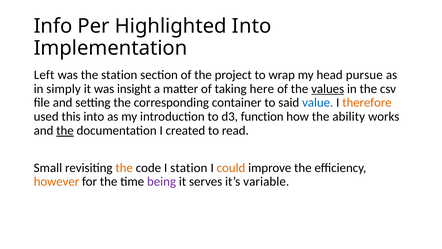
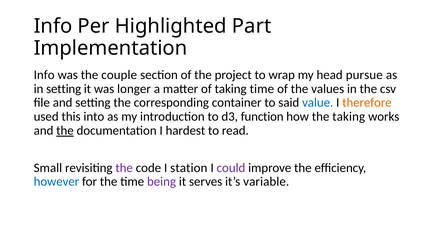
Highlighted Into: Into -> Part (252, 26)
Left: Left -> Info (44, 75)
the station: station -> couple (119, 75)
in simply: simply -> setting (64, 89)
insight: insight -> longer (134, 89)
taking here: here -> time (262, 89)
values underline: present -> none (328, 89)
the ability: ability -> taking (349, 117)
created: created -> hardest (185, 130)
the colour: orange -> purple (124, 167)
could colour: orange -> purple (231, 167)
however colour: orange -> blue (56, 181)
